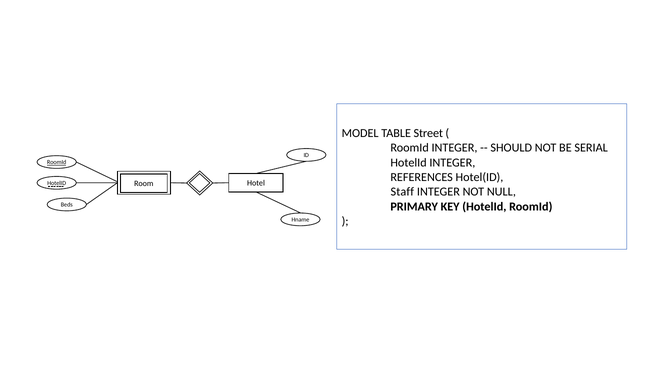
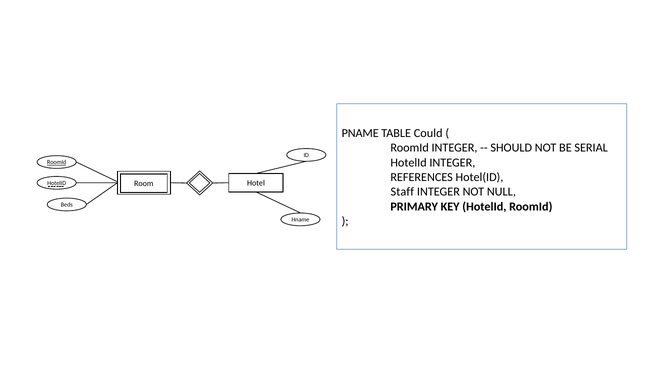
MODEL: MODEL -> PNAME (360, 133)
Street: Street -> Could (428, 133)
